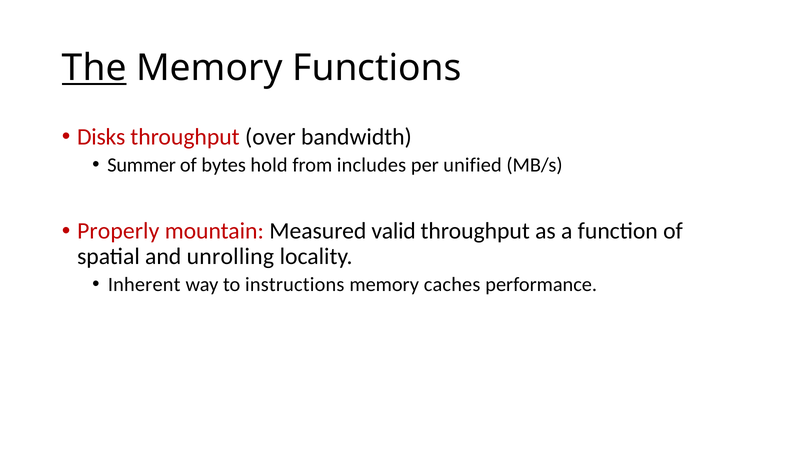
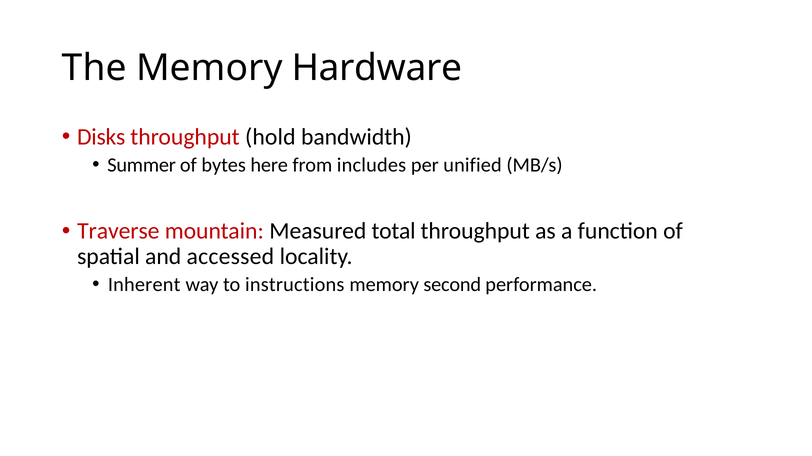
The underline: present -> none (94, 68)
Functions: Functions -> Hardware (377, 68)
over: over -> hold (270, 137)
hold: hold -> here (269, 165)
Properly: Properly -> Traverse (118, 232)
valid: valid -> total (394, 232)
unrolling: unrolling -> accessed (230, 257)
caches: caches -> second (452, 285)
